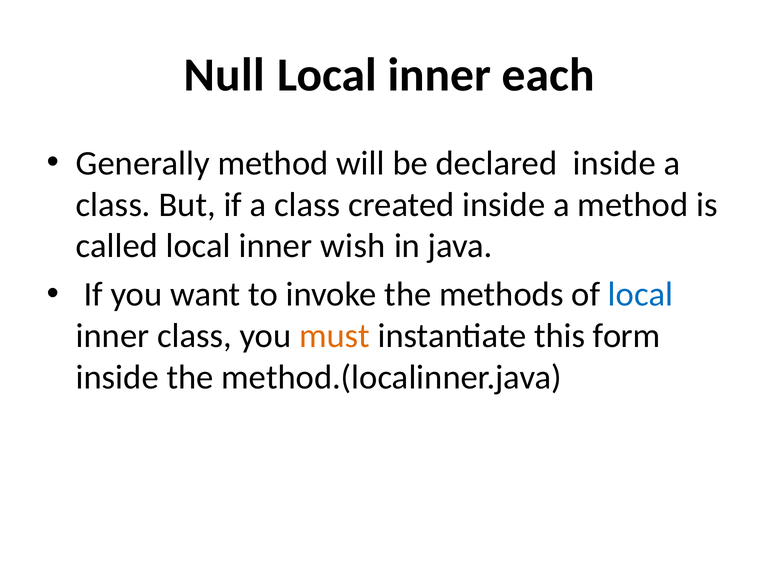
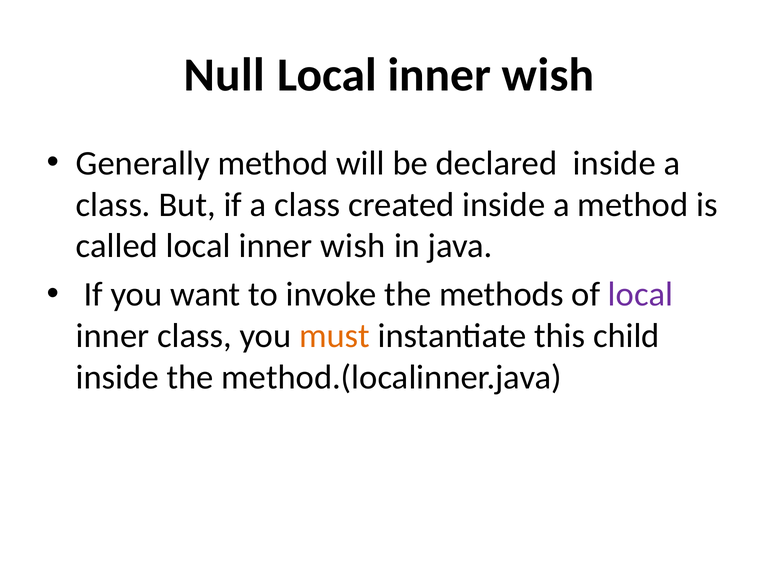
each: each -> wish (548, 75)
local colour: blue -> purple (640, 295)
form: form -> child (626, 336)
